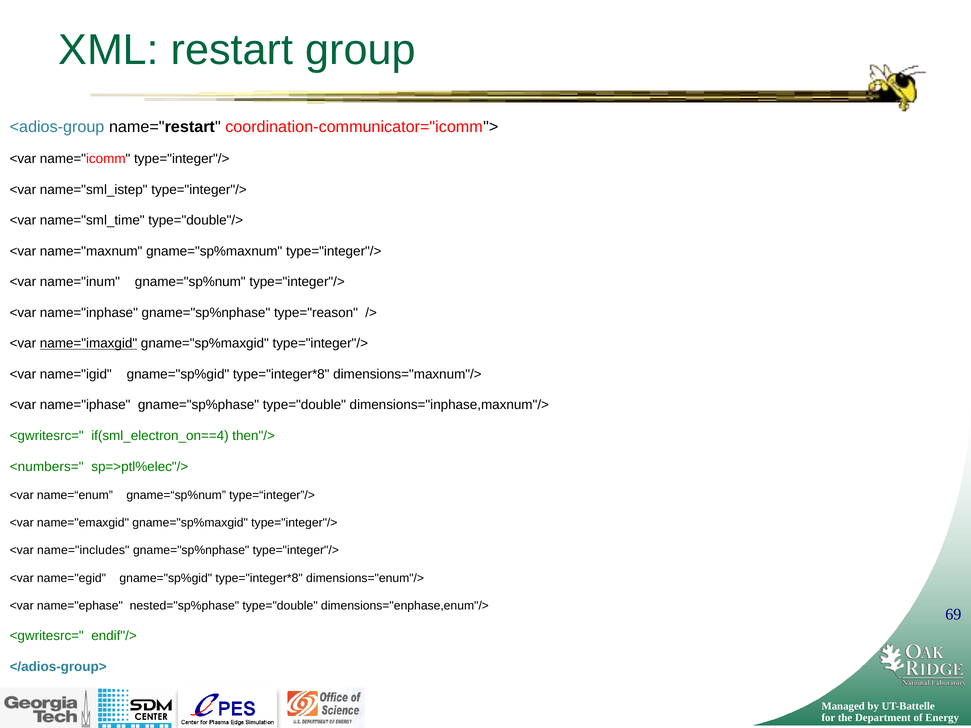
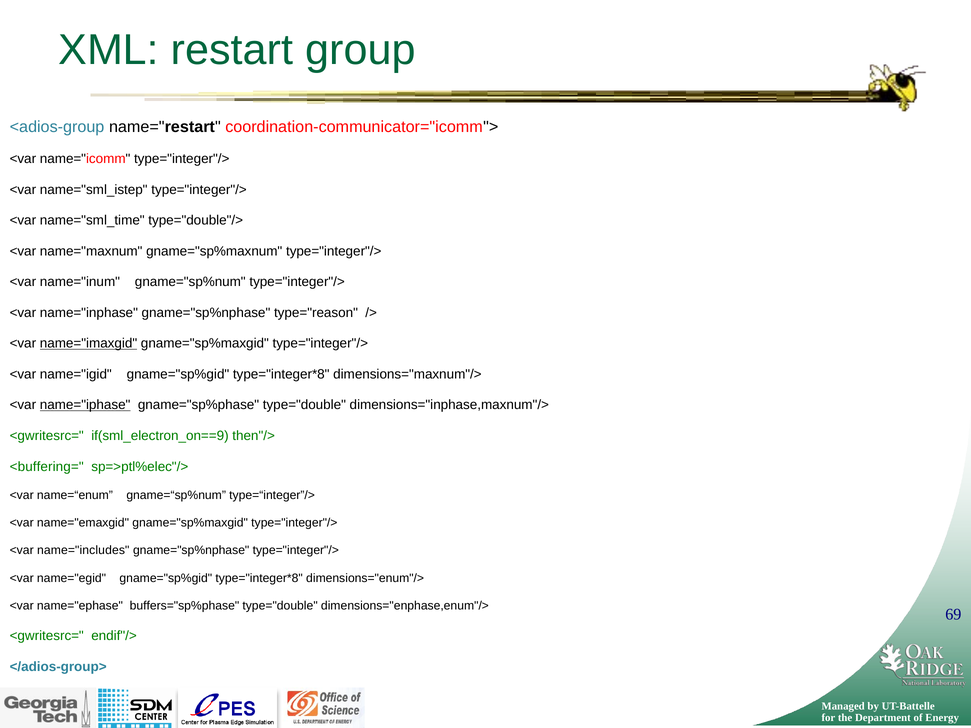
name="iphase underline: none -> present (85, 405)
if(sml_electron_on==4: if(sml_electron_on==4 -> if(sml_electron_on==9 (160, 436)
<numbers=: <numbers= -> <buffering= (47, 467)
nested="sp%phase: nested="sp%phase -> buffers="sp%phase (184, 606)
